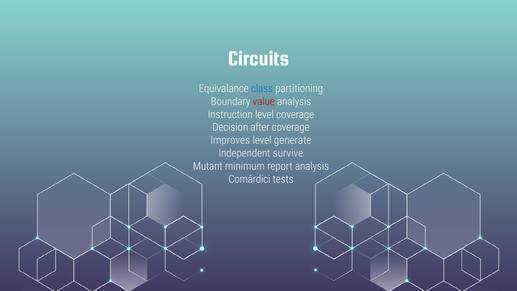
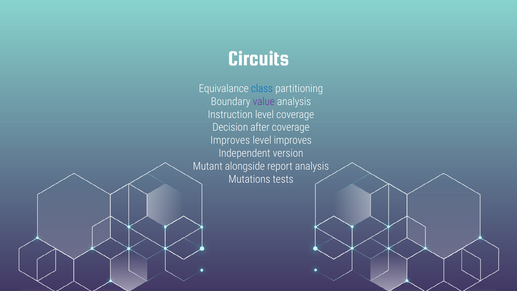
value colour: red -> purple (264, 101)
level generate: generate -> improves (293, 140)
survive: survive -> version (288, 153)
minimum: minimum -> alongside (245, 166)
Comârdici: Comârdici -> Mutations (249, 179)
